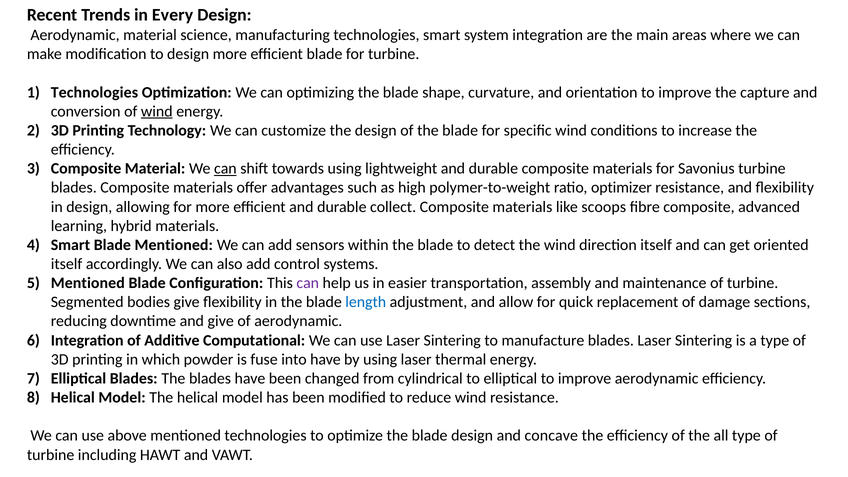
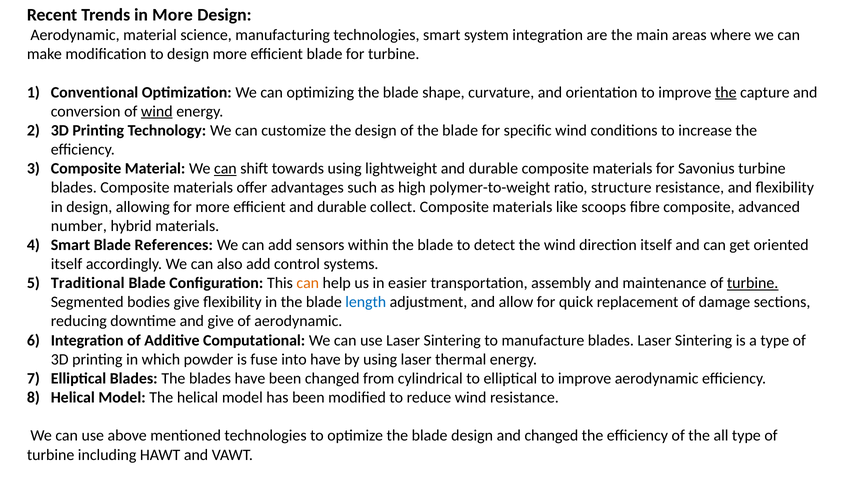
in Every: Every -> More (173, 15)
Technologies: Technologies -> Conventional (95, 92)
the underline: none -> present (726, 92)
optimizer: optimizer -> structure (621, 188)
learning: learning -> number (79, 226)
Blade Mentioned: Mentioned -> References (174, 245)
Mentioned: Mentioned -> Traditional (88, 283)
can colour: purple -> orange (308, 283)
turbine underline: none -> present (753, 283)
and concave: concave -> changed (551, 436)
